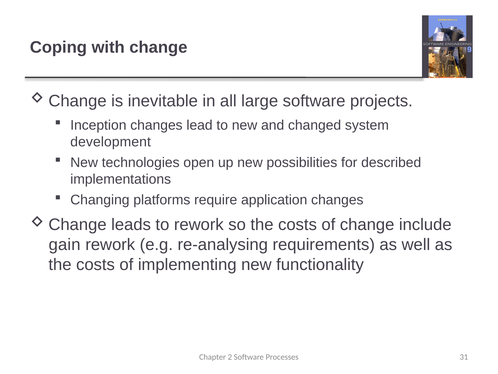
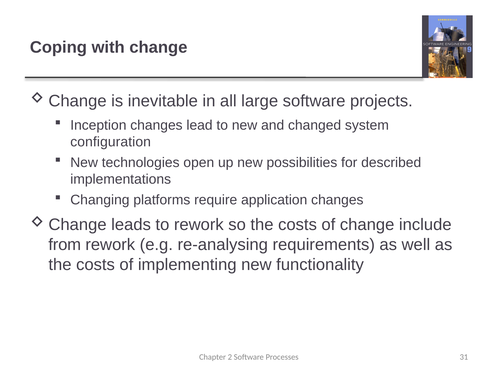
development: development -> configuration (111, 142)
gain: gain -> from (65, 244)
